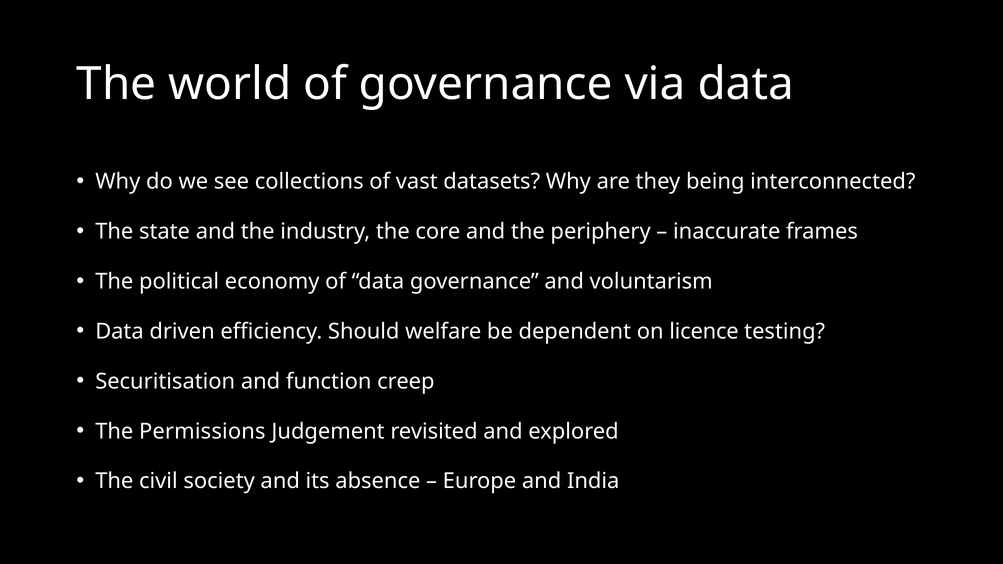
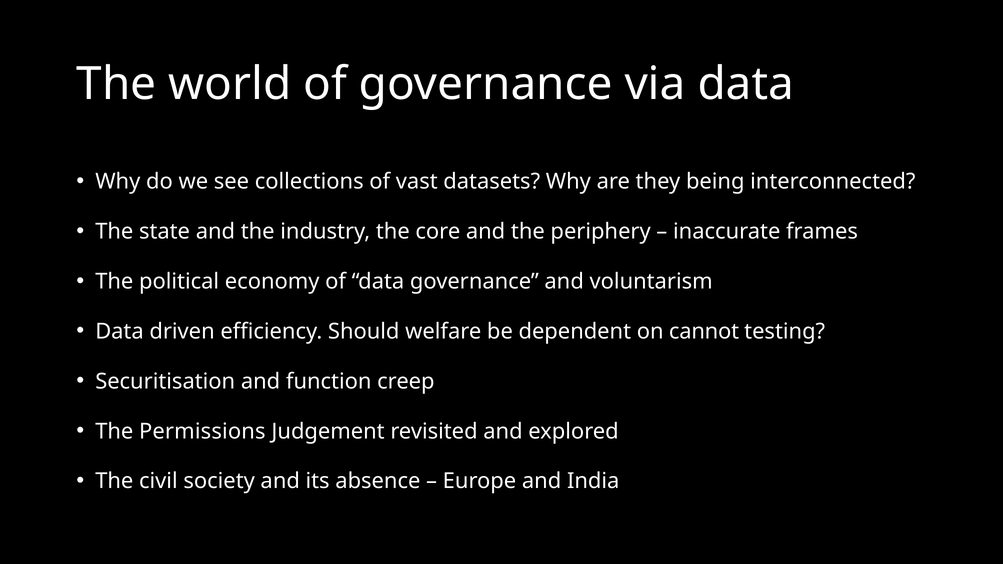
licence: licence -> cannot (704, 332)
